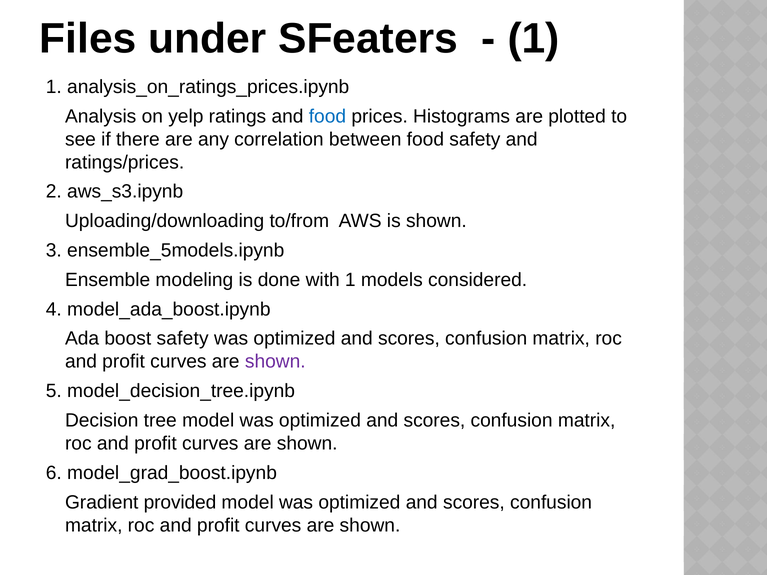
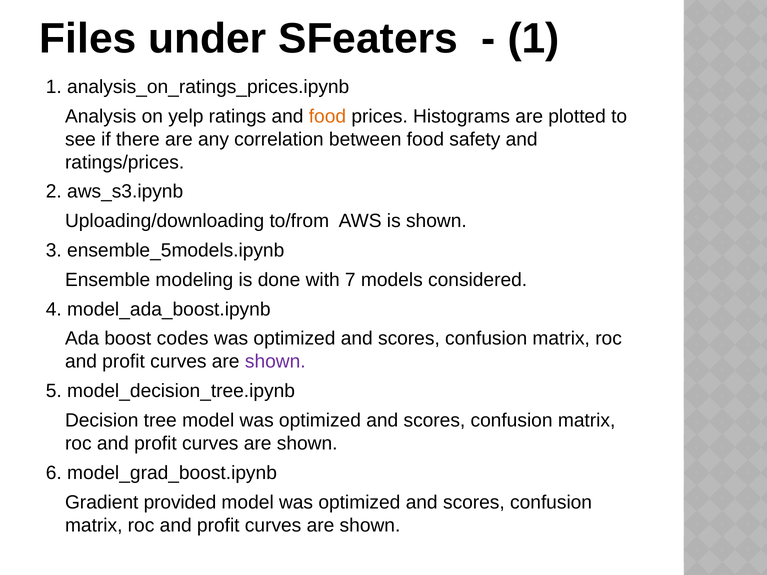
food colour: blue -> orange (327, 116)
with 1: 1 -> 7 (350, 280)
boost safety: safety -> codes (183, 339)
